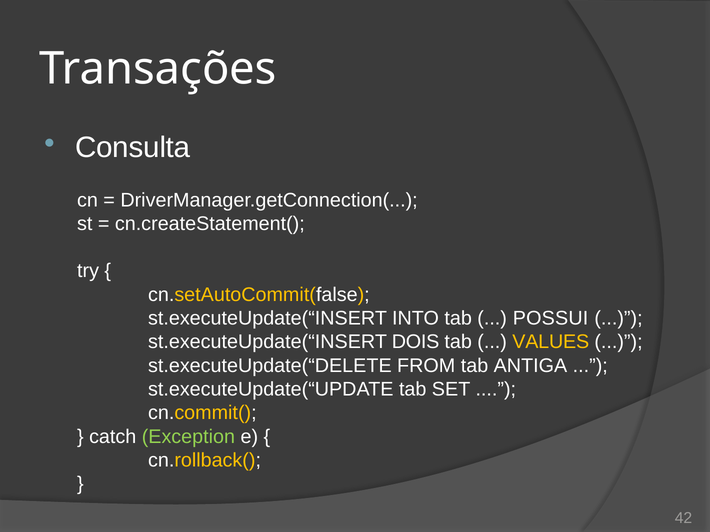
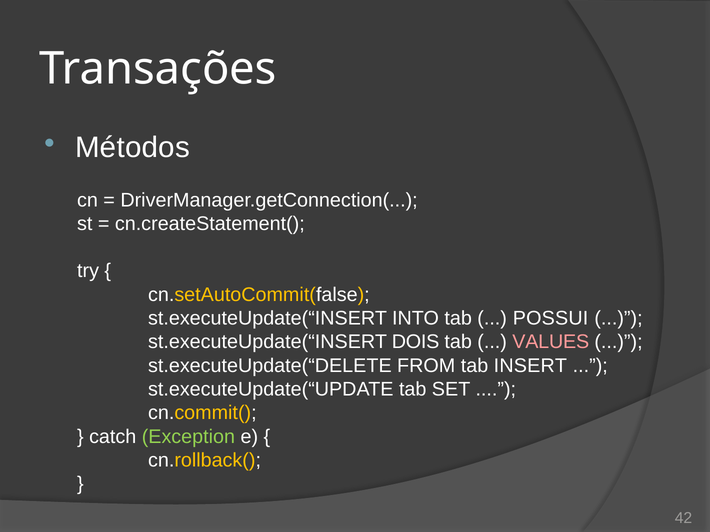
Consulta: Consulta -> Métodos (132, 148)
VALUES colour: yellow -> pink (551, 342)
ANTIGA: ANTIGA -> INSERT (530, 366)
